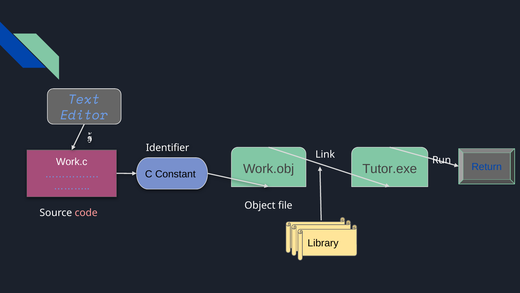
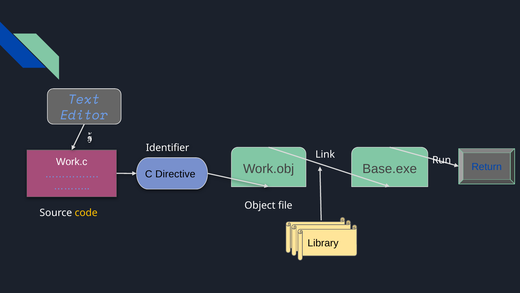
Constant: Constant -> Directive (175, 174)
Tutor.exe: Tutor.exe -> Base.exe (390, 169)
code colour: pink -> yellow (86, 212)
